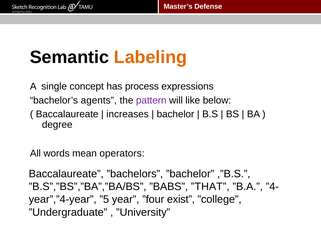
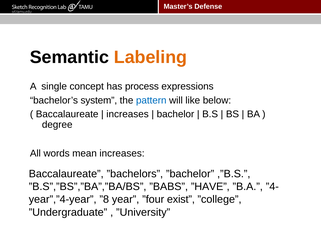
agents: agents -> system (99, 100)
pattern colour: purple -> blue (151, 100)
mean operators: operators -> increases (122, 153)
”THAT: ”THAT -> ”HAVE (210, 186)
”5: ”5 -> ”8 (104, 199)
